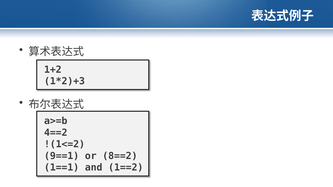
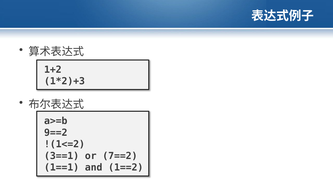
4==2: 4==2 -> 9==2 (56, 133)
9==1: 9==1 -> 3==1 (62, 156)
8==2: 8==2 -> 7==2 (120, 156)
